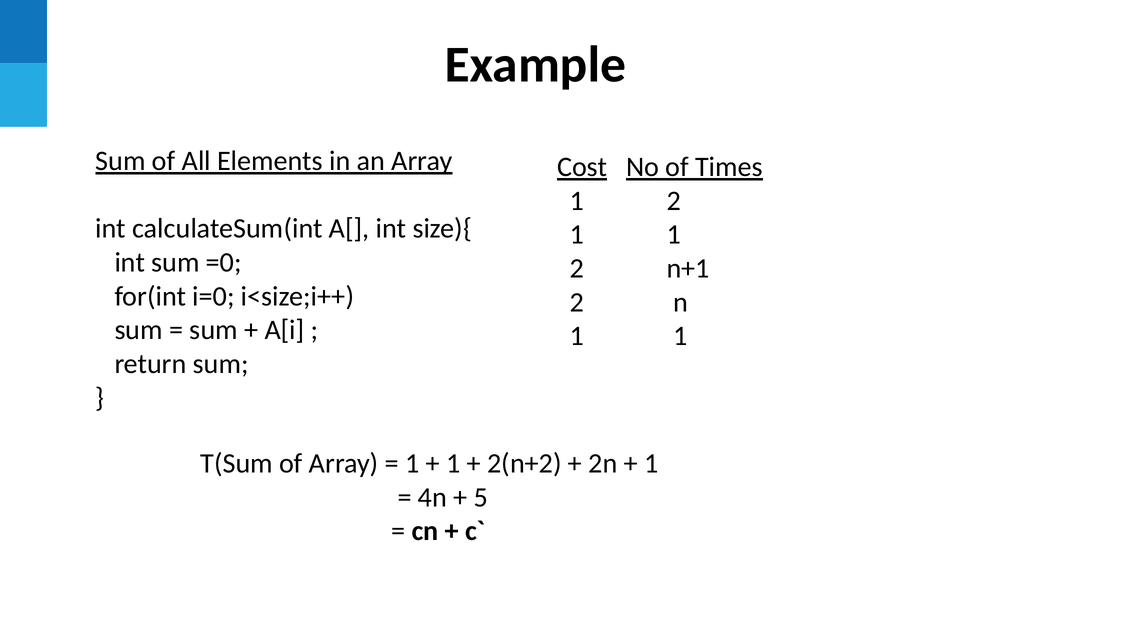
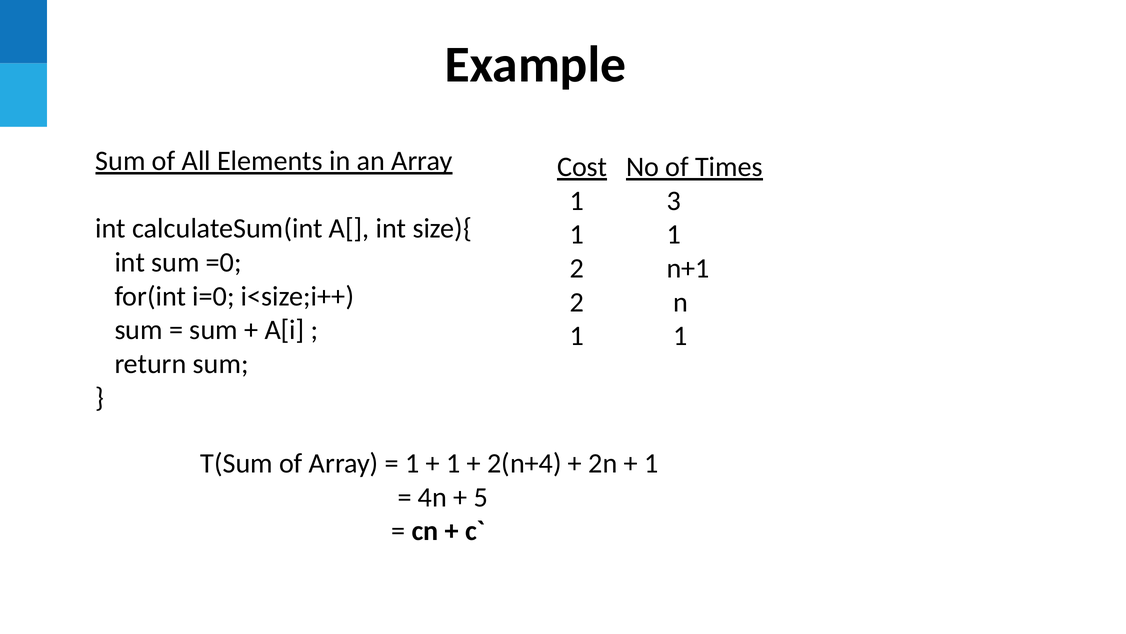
2: 2 -> 3 (674, 201)
2(n+2: 2(n+2 -> 2(n+4 (524, 463)
